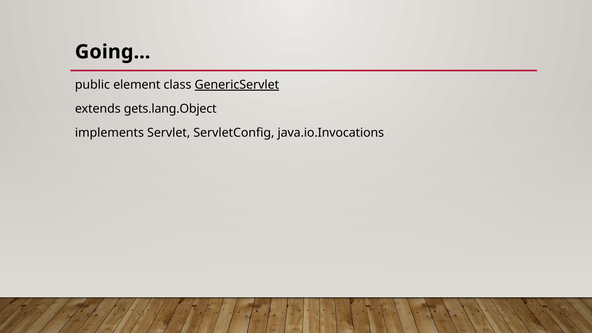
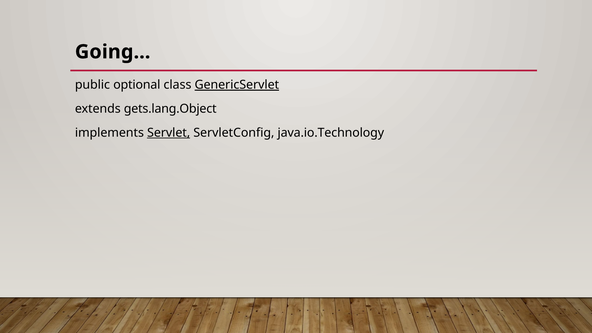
element: element -> optional (137, 85)
Servlet underline: none -> present (169, 133)
java.io.Invocations: java.io.Invocations -> java.io.Technology (331, 133)
